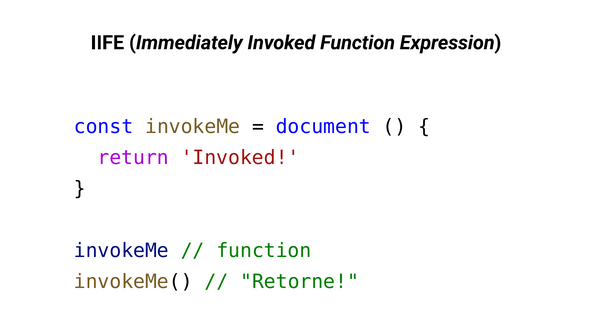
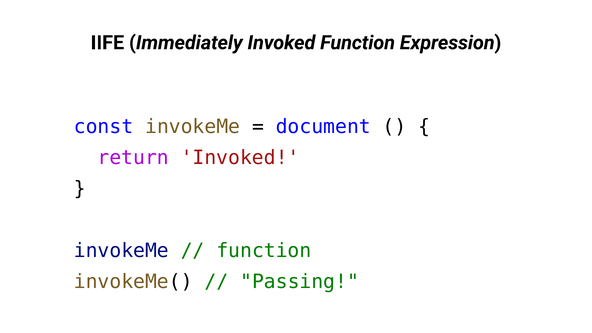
Retorne: Retorne -> Passing (300, 282)
